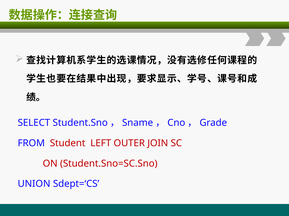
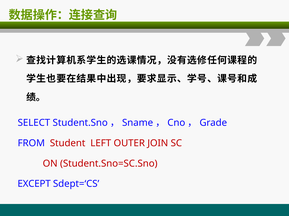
UNION: UNION -> EXCEPT (34, 184)
